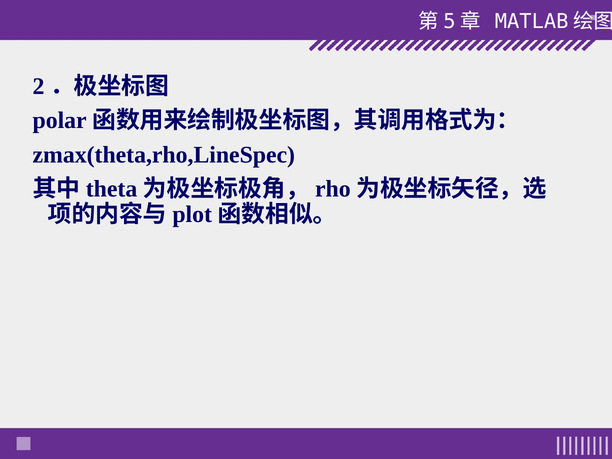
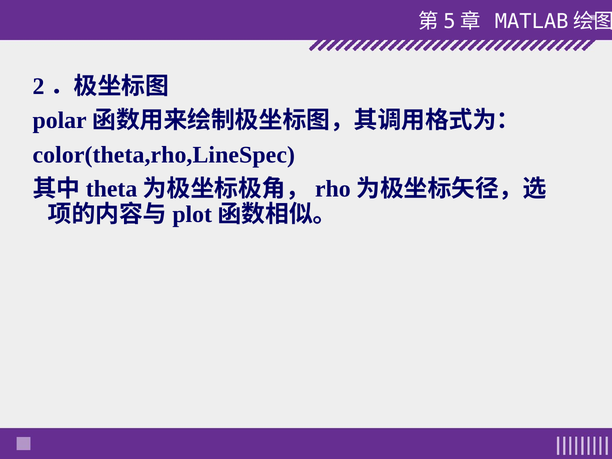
zmax(theta,rho,LineSpec: zmax(theta,rho,LineSpec -> color(theta,rho,LineSpec (164, 155)
